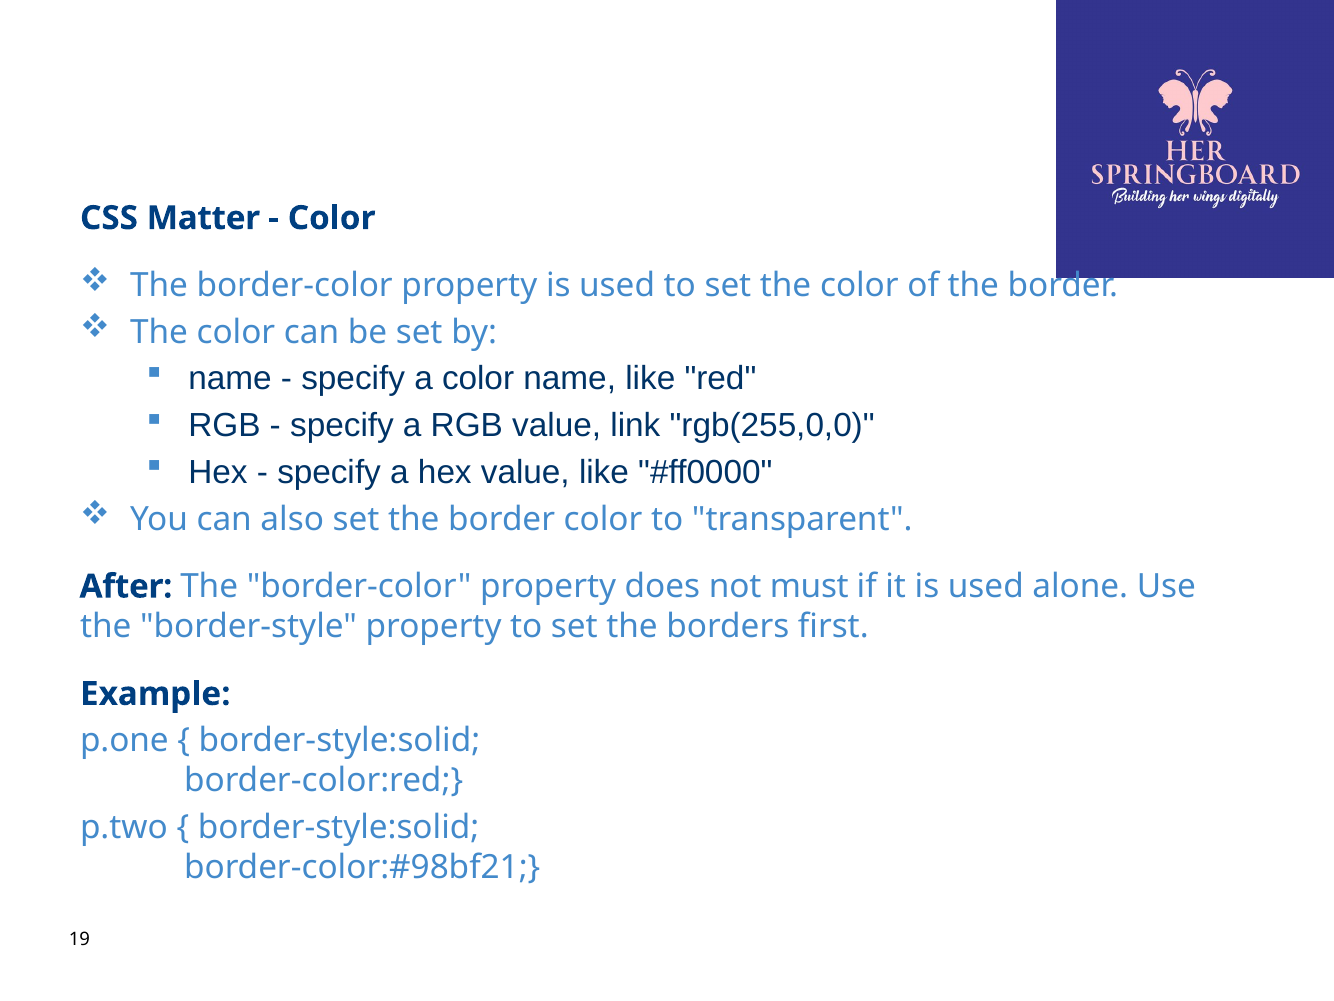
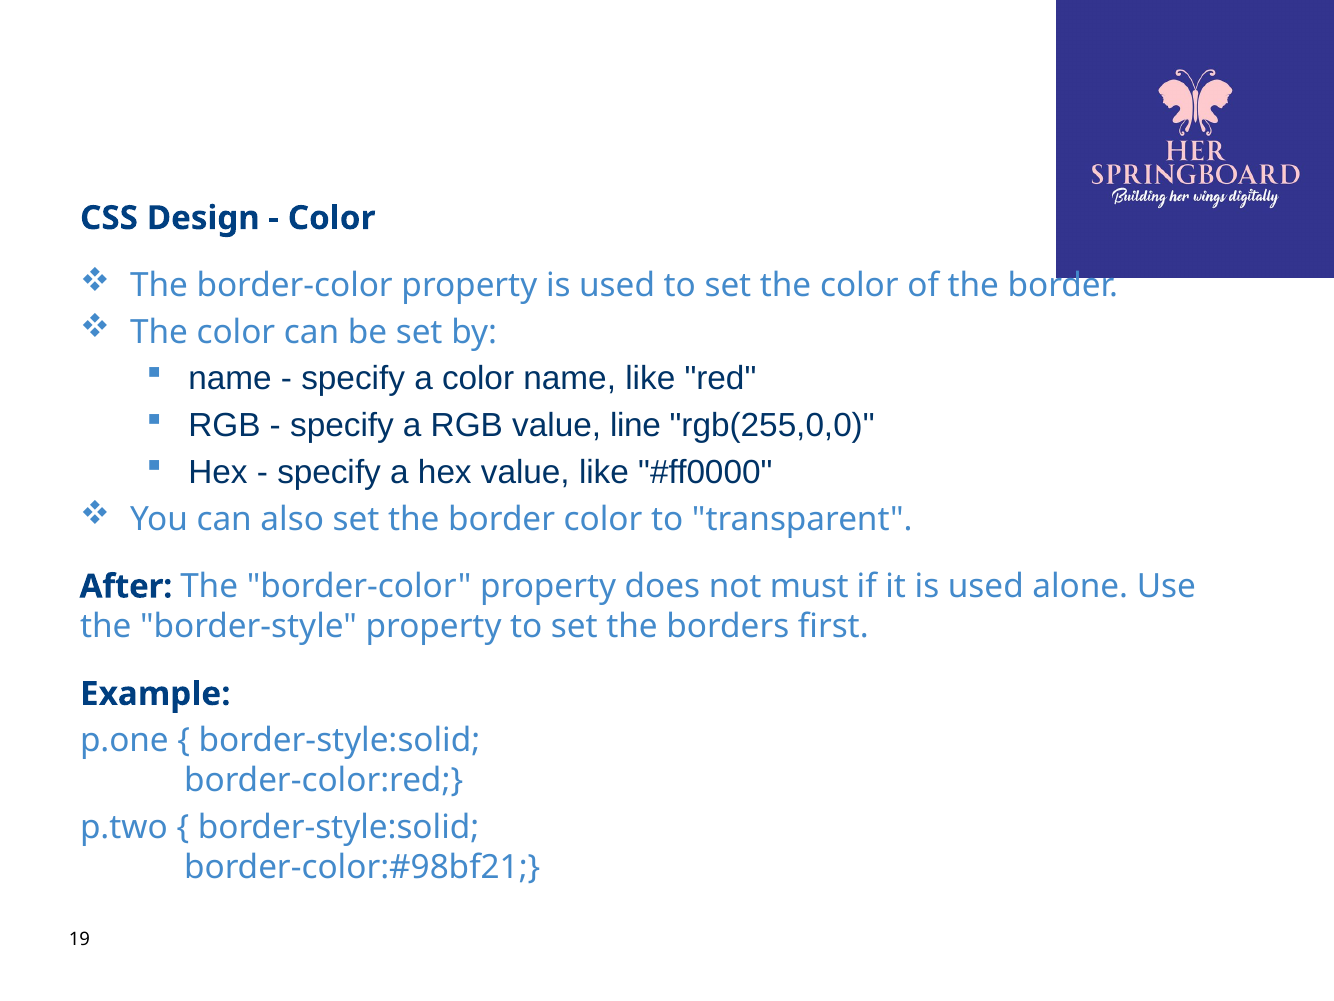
Matter: Matter -> Design (203, 218)
link: link -> line (636, 425)
